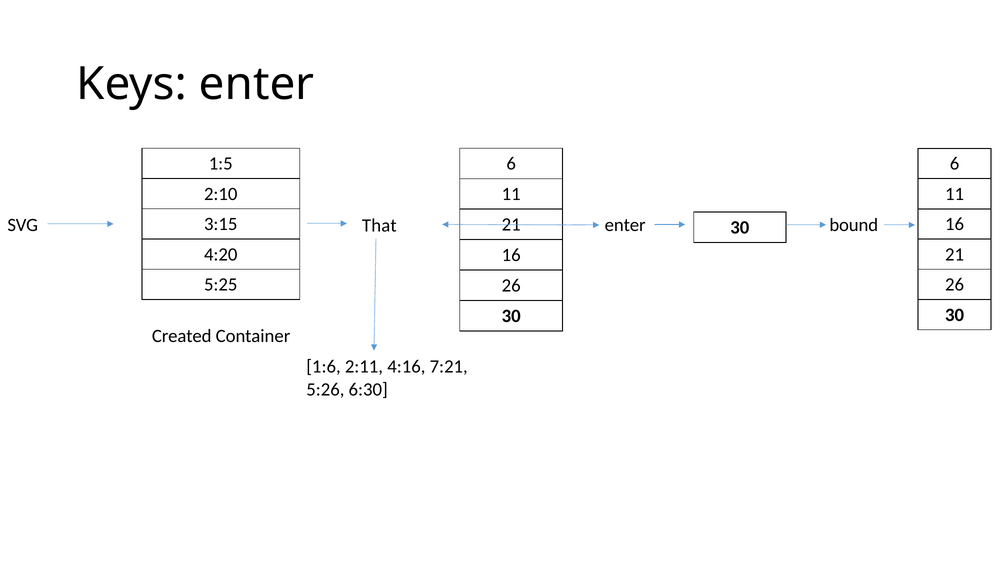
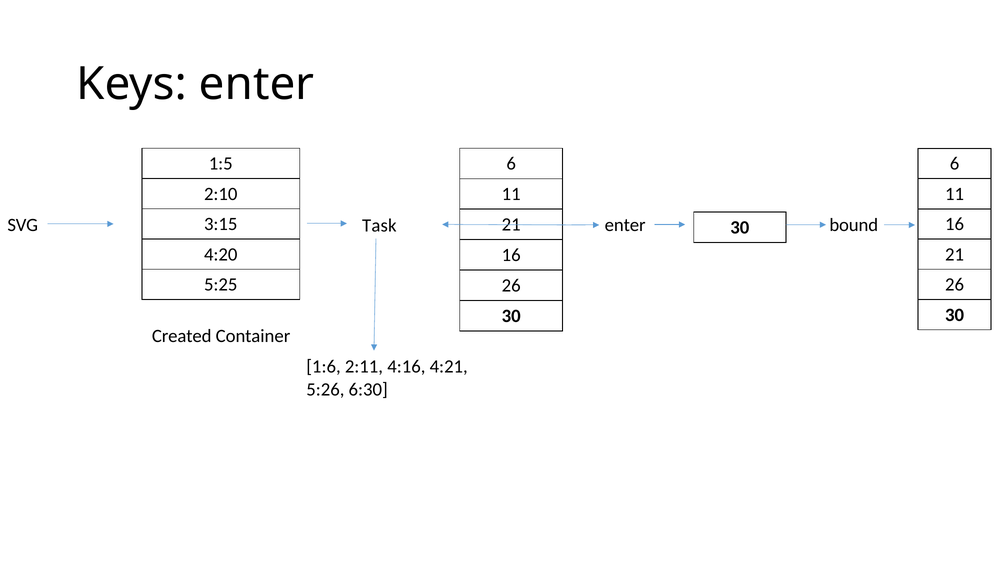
That: That -> Task (379, 225)
7:21: 7:21 -> 4:21 (449, 366)
